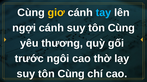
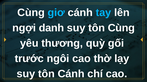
giơ colour: yellow -> light blue (56, 13)
ngợi cánh: cánh -> danh (51, 28)
Cùng: Cùng -> Cánh (71, 74)
